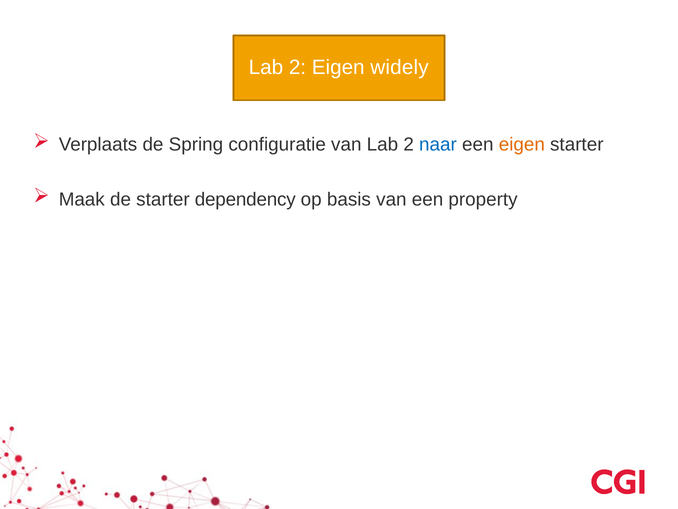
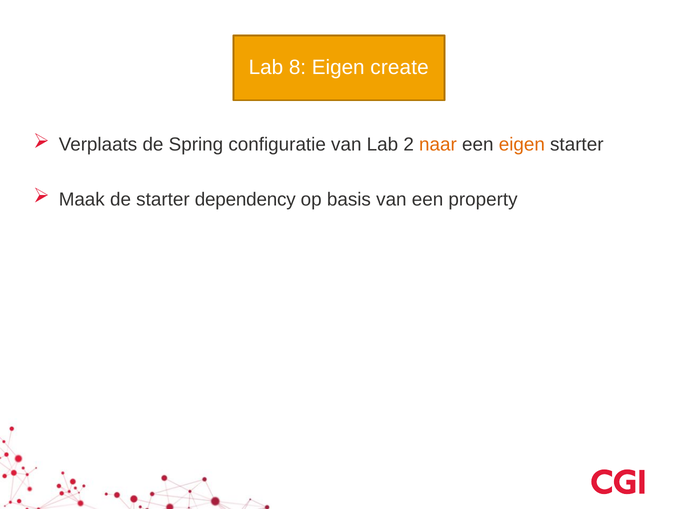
2: 2 -> 8 (297, 68)
widely: widely -> create (400, 68)
naar colour: blue -> orange (438, 144)
